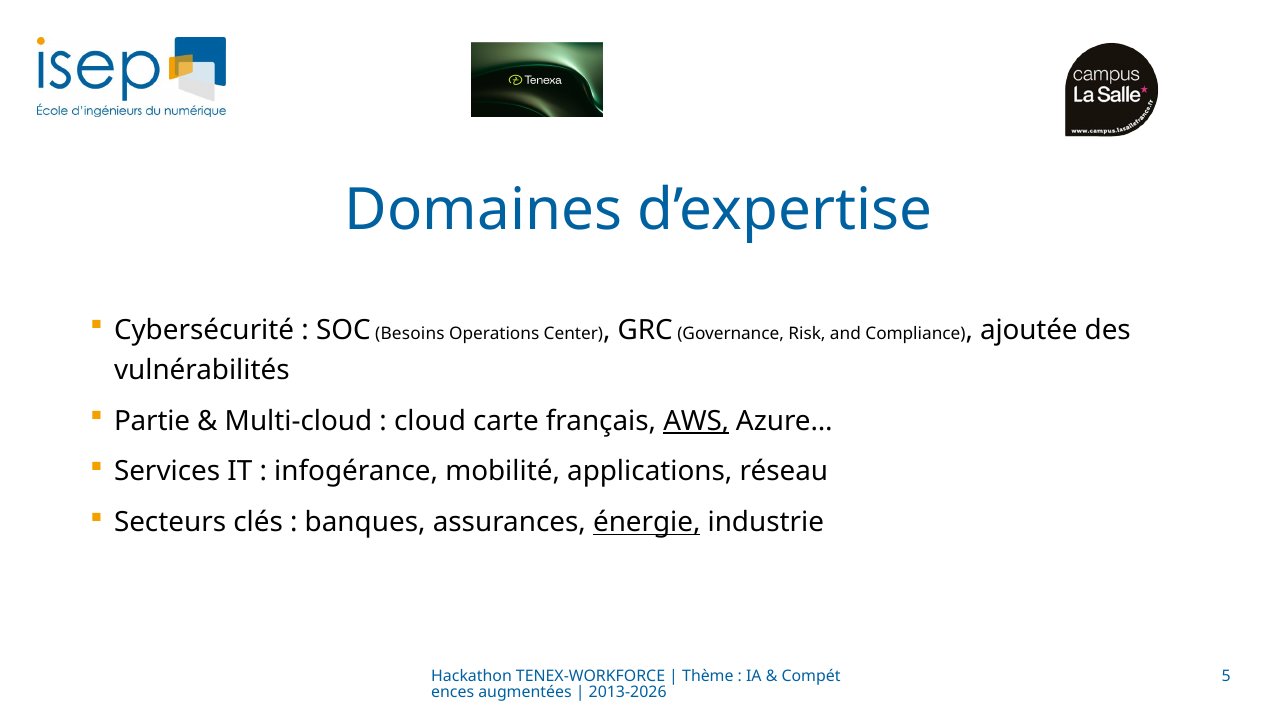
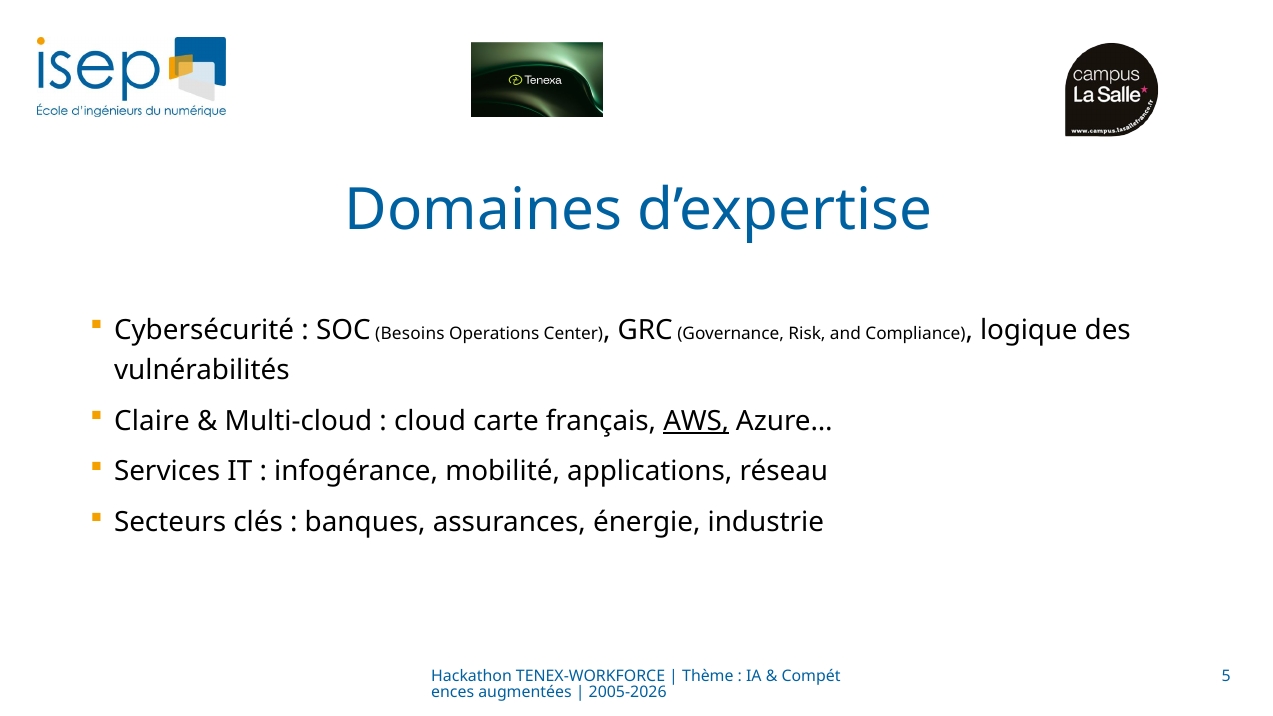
ajoutée: ajoutée -> logique (1029, 330)
Partie: Partie -> Claire (152, 421)
énergie underline: present -> none (647, 522)
2013-2026: 2013-2026 -> 2005-2026 (628, 693)
